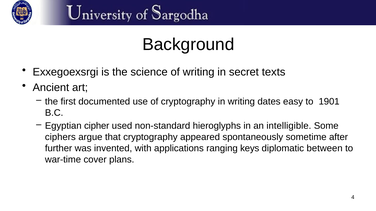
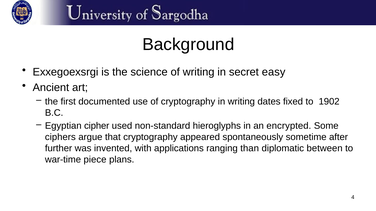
texts: texts -> easy (274, 72)
easy: easy -> fixed (293, 102)
1901: 1901 -> 1902 (329, 102)
intelligible: intelligible -> encrypted (289, 126)
keys: keys -> than (250, 149)
cover: cover -> piece (95, 160)
